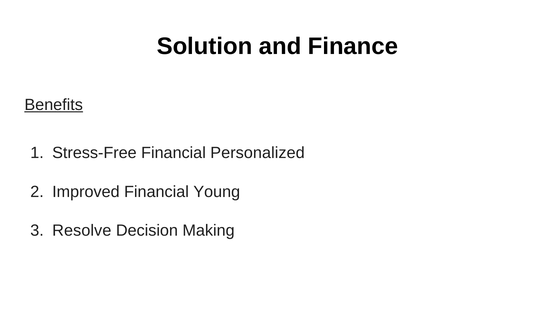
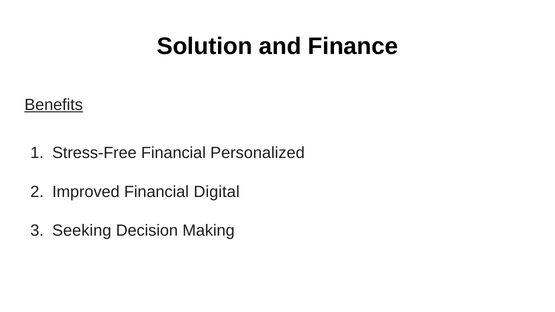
Young: Young -> Digital (217, 192)
Resolve: Resolve -> Seeking (82, 231)
